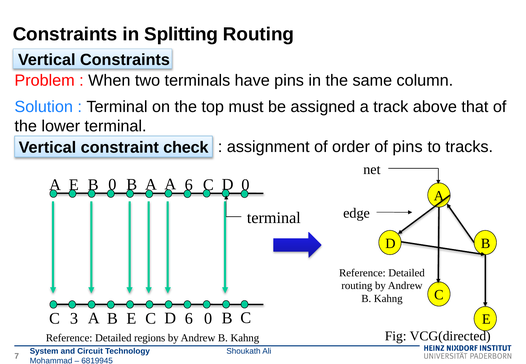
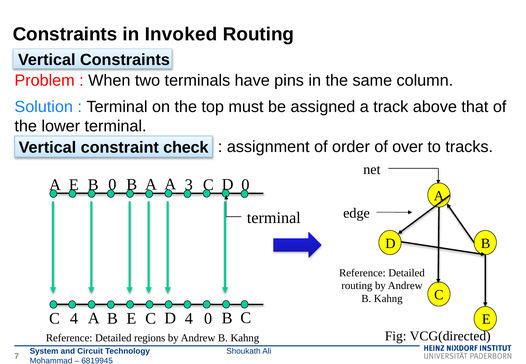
Splitting: Splitting -> Invoked (181, 34)
of pins: pins -> over (408, 147)
A 6: 6 -> 3 (189, 185)
C 3: 3 -> 4 (74, 319)
D 6: 6 -> 4 (189, 318)
